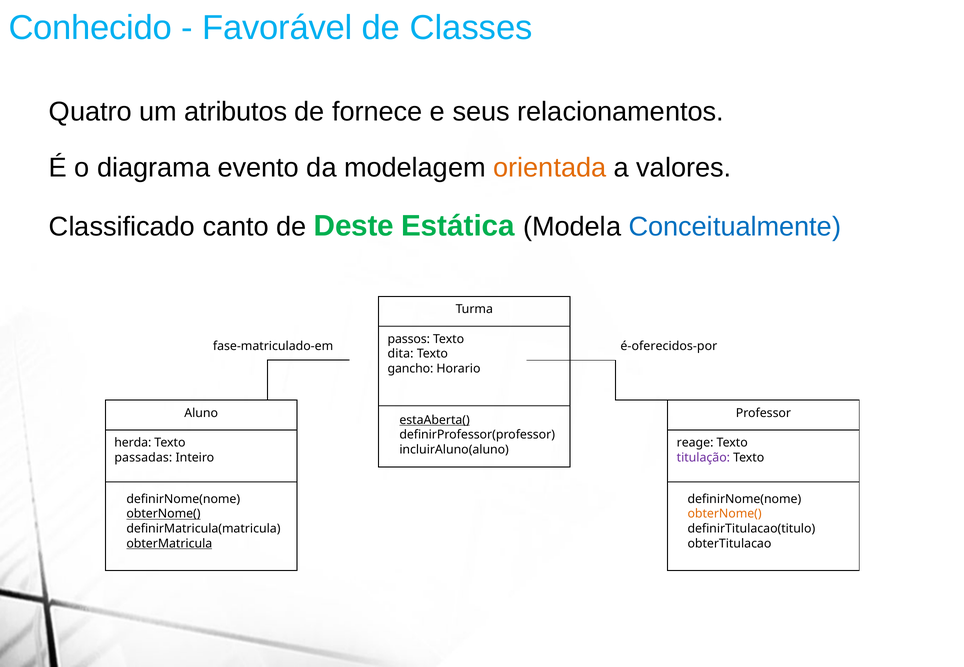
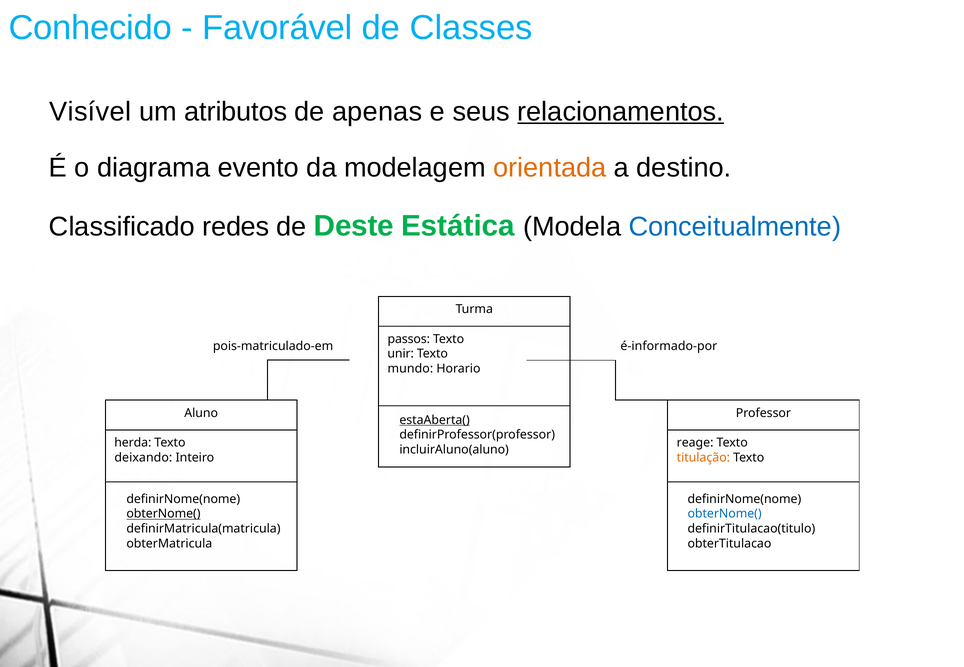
Quatro: Quatro -> Visível (90, 112)
fornece: fornece -> apenas (377, 112)
relacionamentos underline: none -> present (621, 112)
valores: valores -> destino (684, 168)
canto: canto -> redes (236, 227)
fase-matriculado-em: fase-matriculado-em -> pois-matriculado-em (273, 346)
é-oferecidos-por: é-oferecidos-por -> é-informado-por (669, 346)
dita: dita -> unir (401, 354)
gancho: gancho -> mundo (410, 369)
passadas: passadas -> deixando (143, 458)
titulação colour: purple -> orange (703, 458)
obterNome( colour: orange -> blue (725, 514)
obterMatricula underline: present -> none (169, 544)
